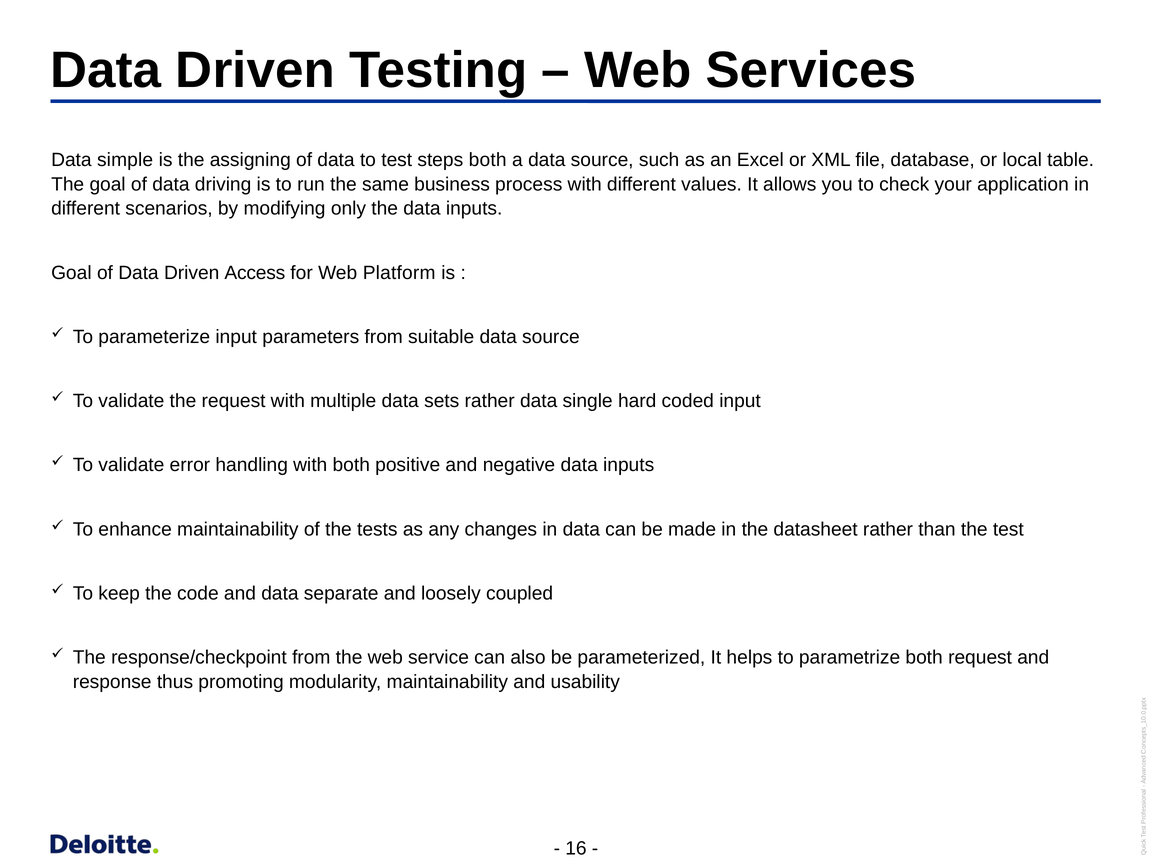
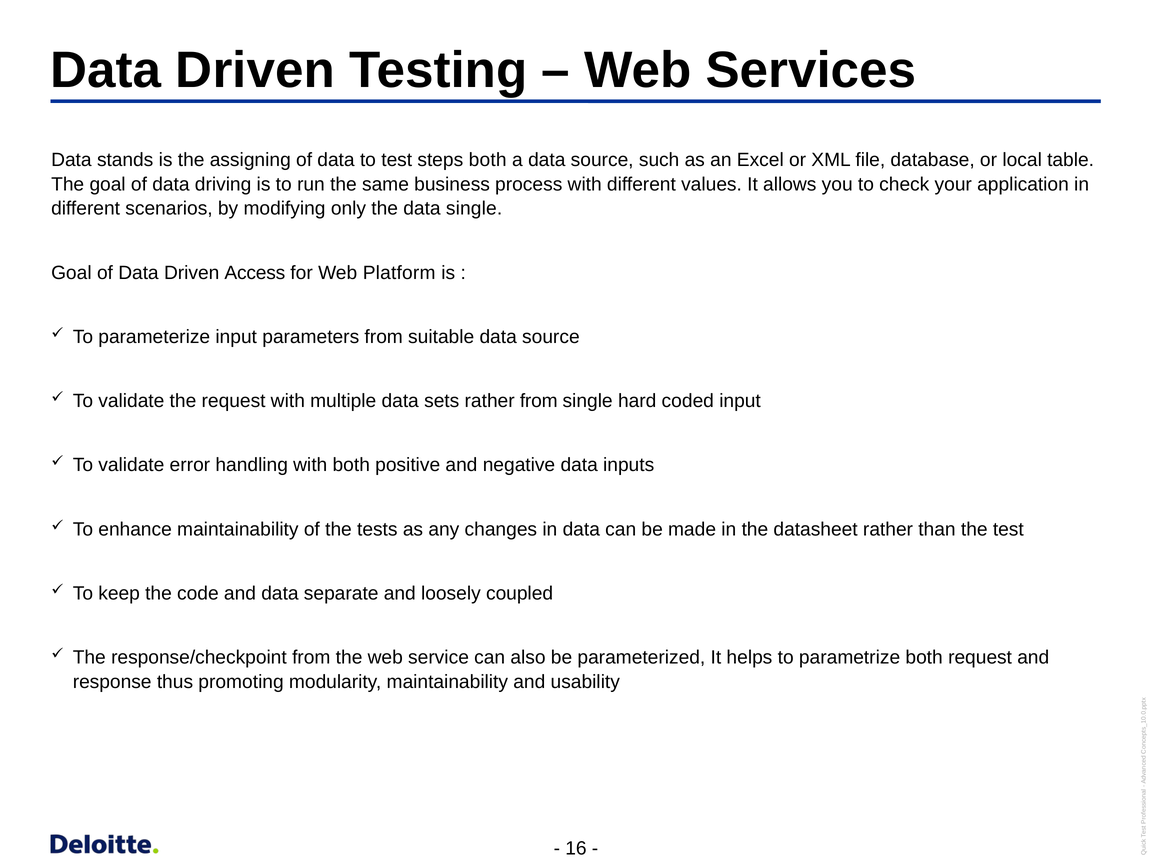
simple: simple -> stands (125, 160)
the data inputs: inputs -> single (474, 209)
rather data: data -> from (539, 401)
